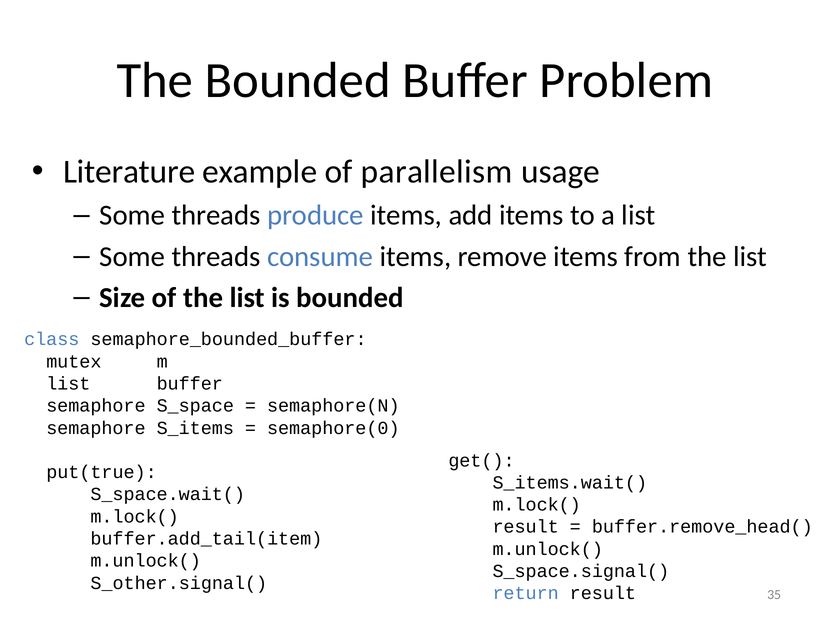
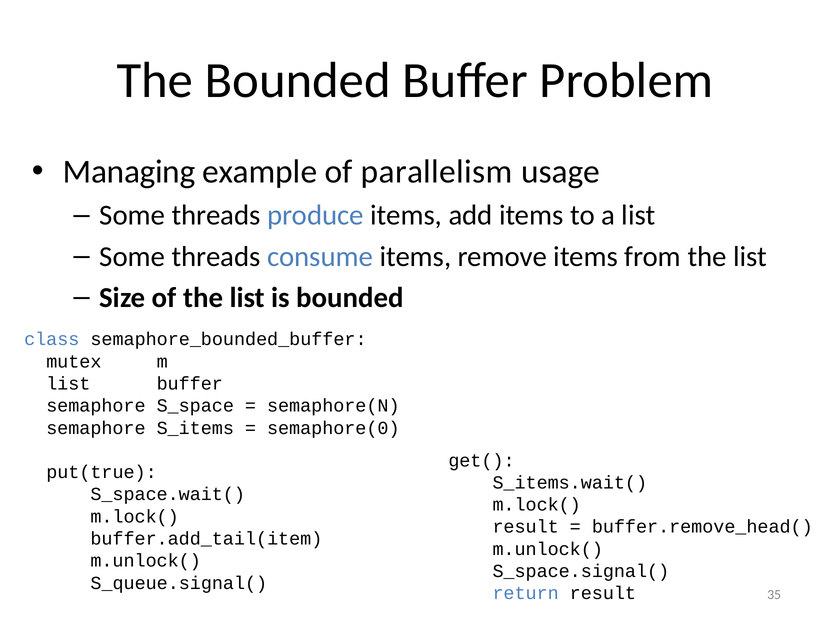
Literature: Literature -> Managing (129, 172)
S_other.signal(: S_other.signal( -> S_queue.signal( (179, 583)
